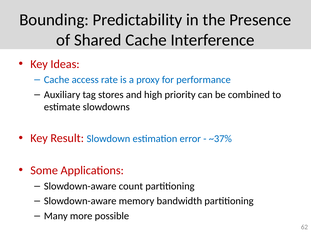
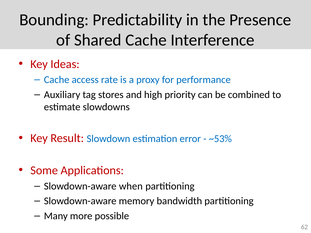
~37%: ~37% -> ~53% (220, 139)
count: count -> when (131, 186)
